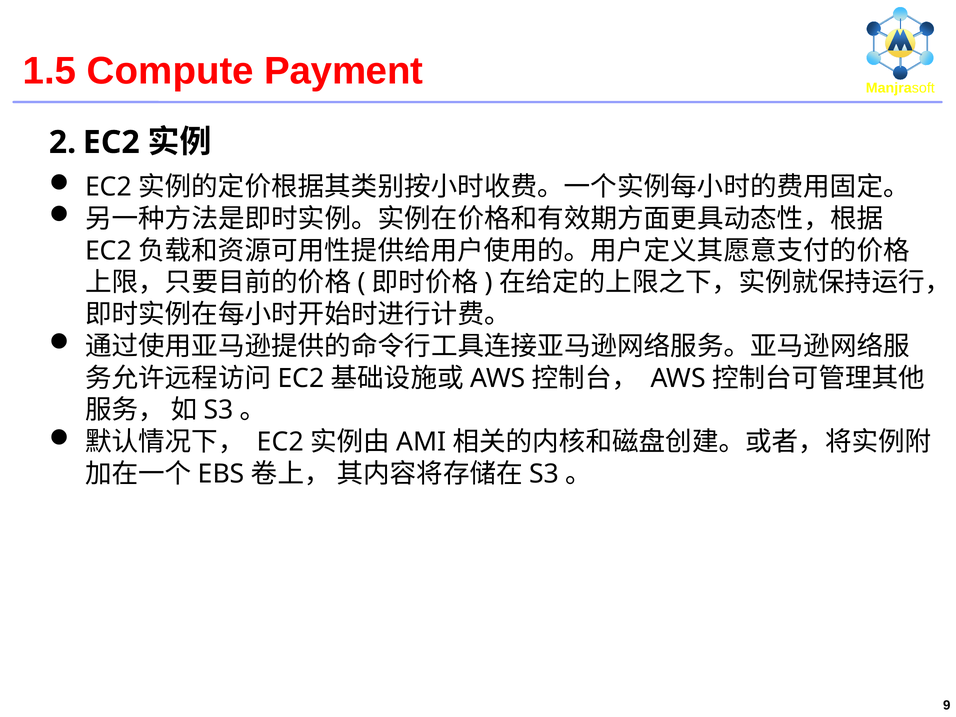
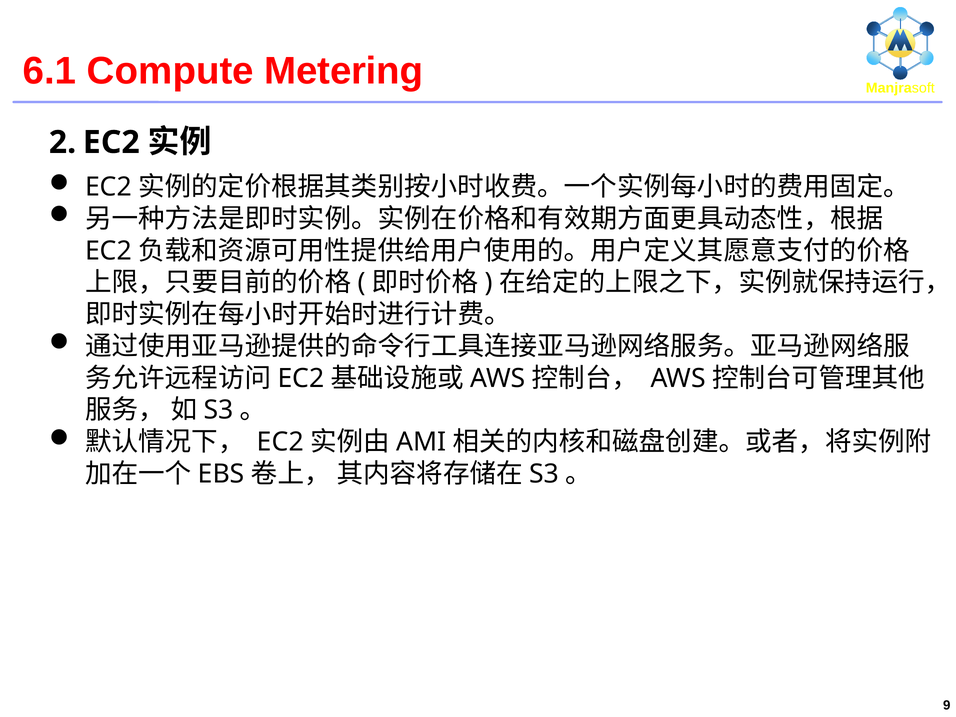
1.5: 1.5 -> 6.1 (50, 71)
Payment: Payment -> Metering (344, 71)
